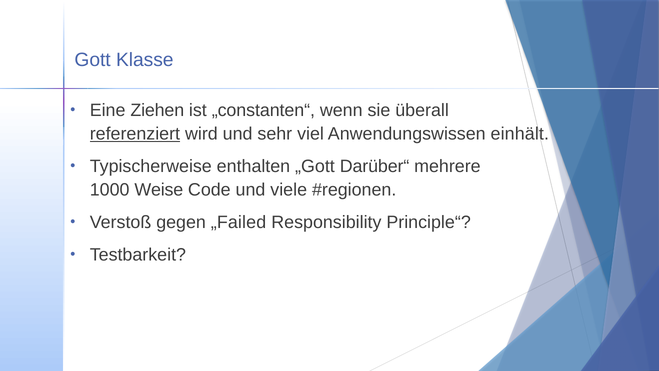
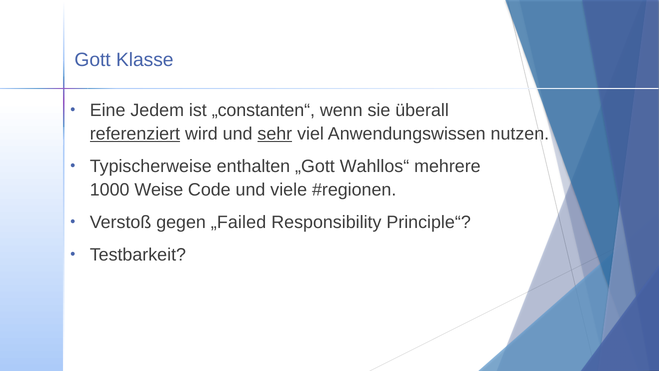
Ziehen: Ziehen -> Jedem (157, 110)
sehr underline: none -> present (275, 134)
einhält: einhält -> nutzen (520, 134)
Darüber“: Darüber“ -> Wahllos“ (374, 166)
